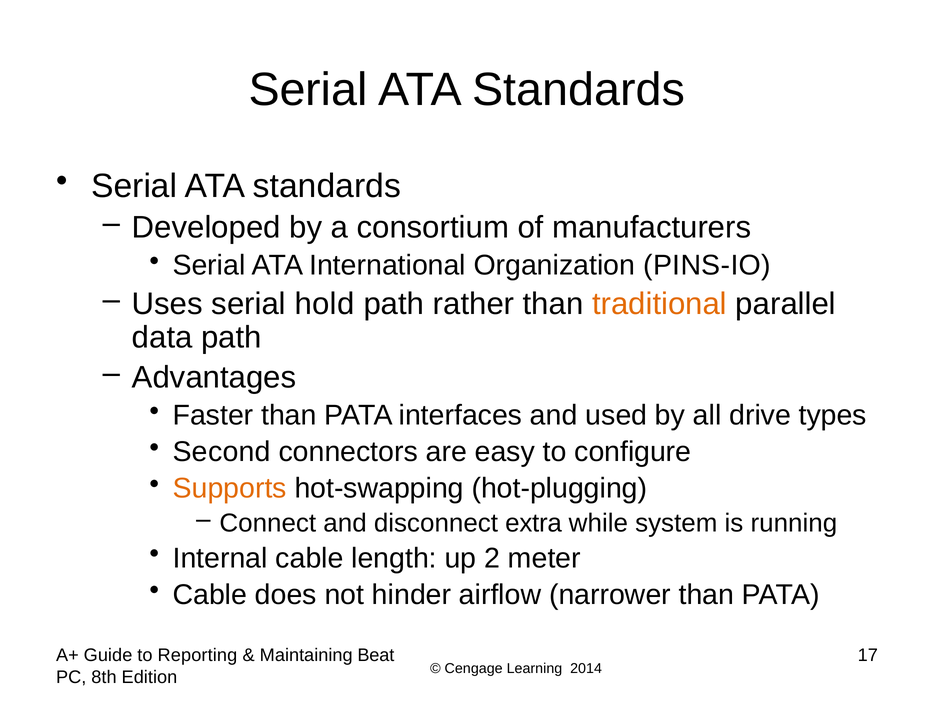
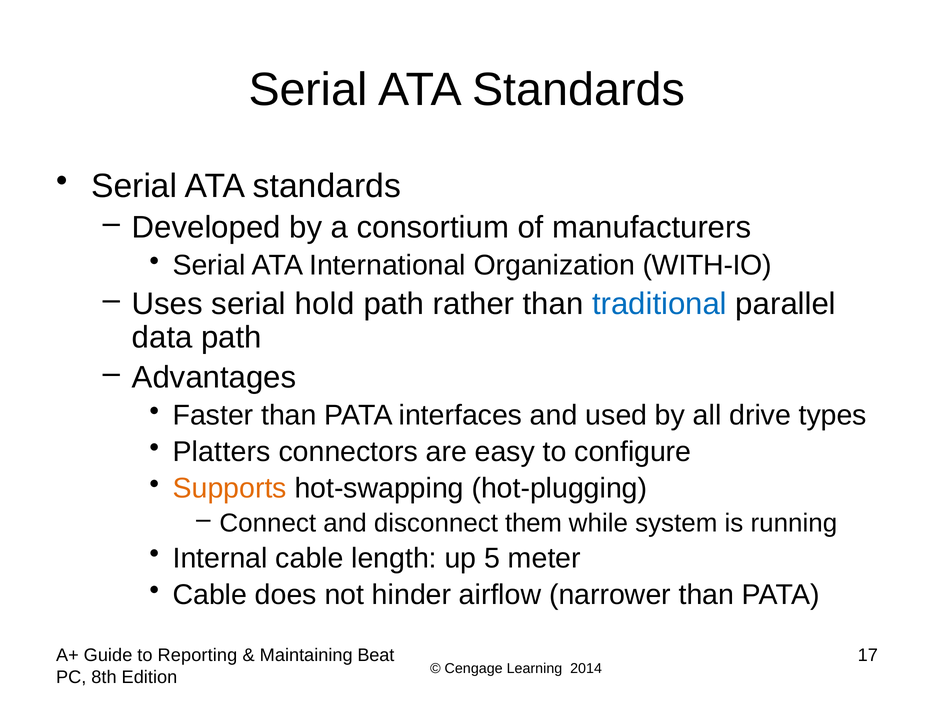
PINS-IO: PINS-IO -> WITH-IO (707, 265)
traditional colour: orange -> blue (659, 304)
Second: Second -> Platters (222, 452)
extra: extra -> them (534, 523)
2: 2 -> 5 (492, 558)
